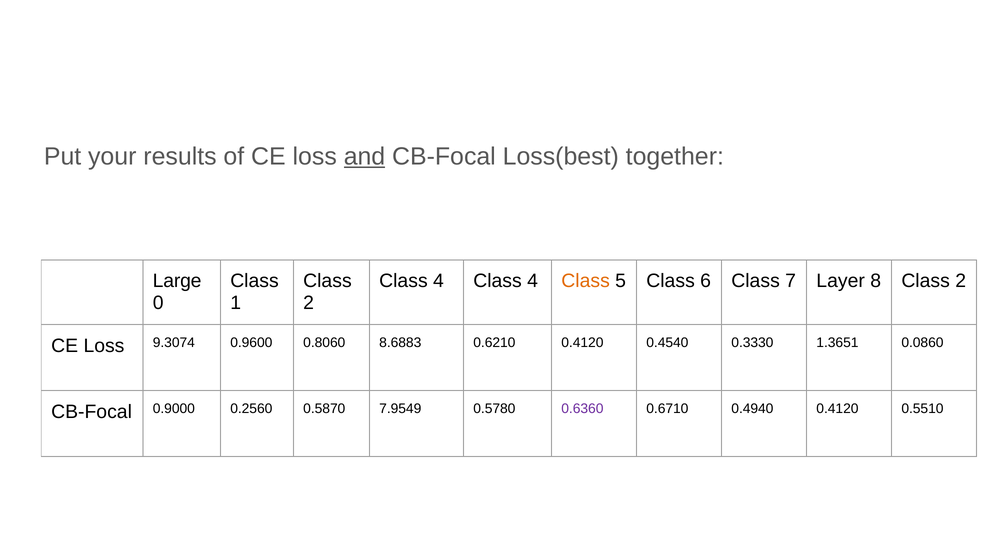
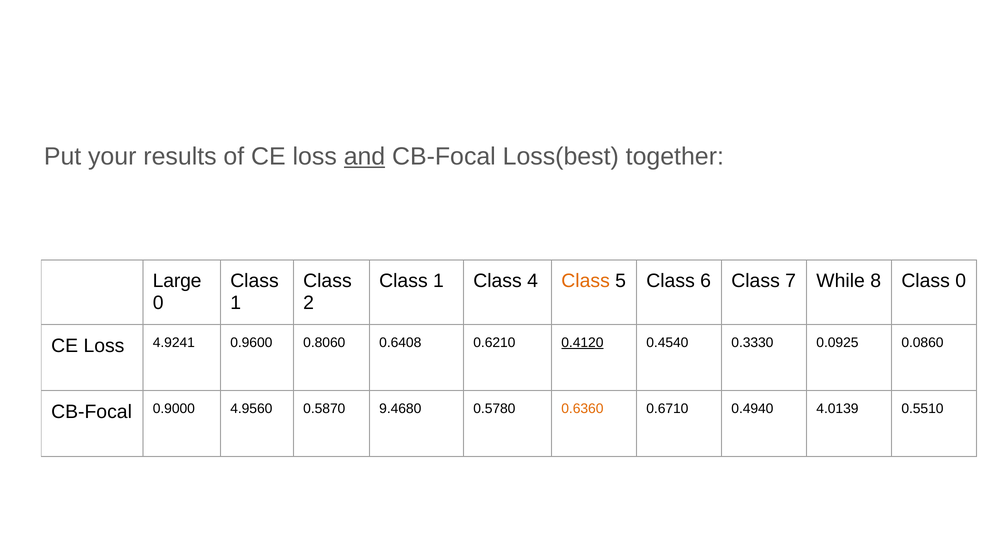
4: 4 -> 1 (439, 281)
Layer: Layer -> While (841, 281)
8 Class 2: 2 -> 0 (961, 281)
9.3074: 9.3074 -> 4.9241 (174, 343)
8.6883: 8.6883 -> 0.6408 (400, 343)
0.4120 underline: none -> present (582, 343)
1.3651: 1.3651 -> 0.0925 (837, 343)
0.2560: 0.2560 -> 4.9560 (251, 409)
7.9549: 7.9549 -> 9.4680 (400, 409)
0.6360 colour: purple -> orange (582, 409)
0.4940 0.4120: 0.4120 -> 4.0139 (837, 409)
